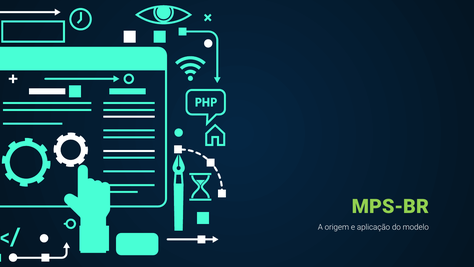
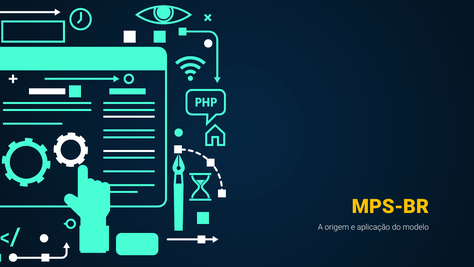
MPS-BR colour: light green -> yellow (390, 206)
